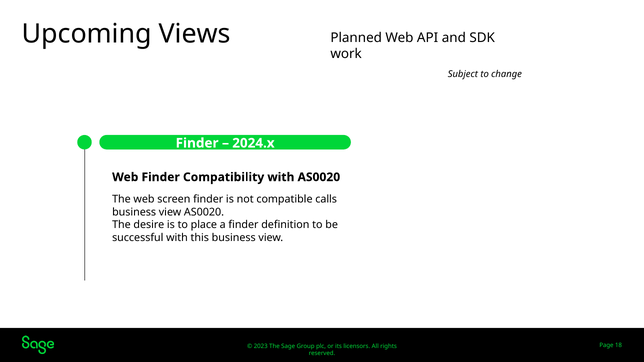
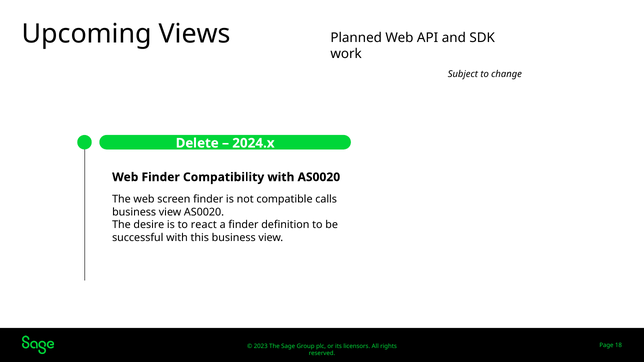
Finder: Finder -> Delete (197, 143)
place: place -> react (204, 225)
